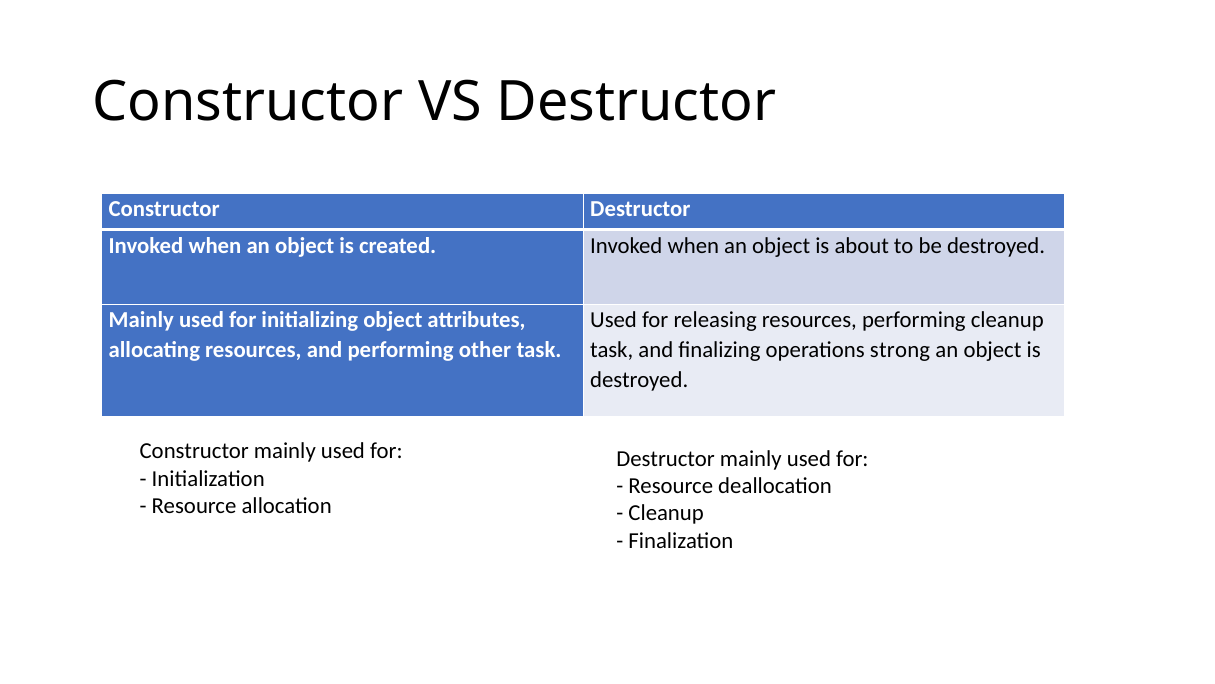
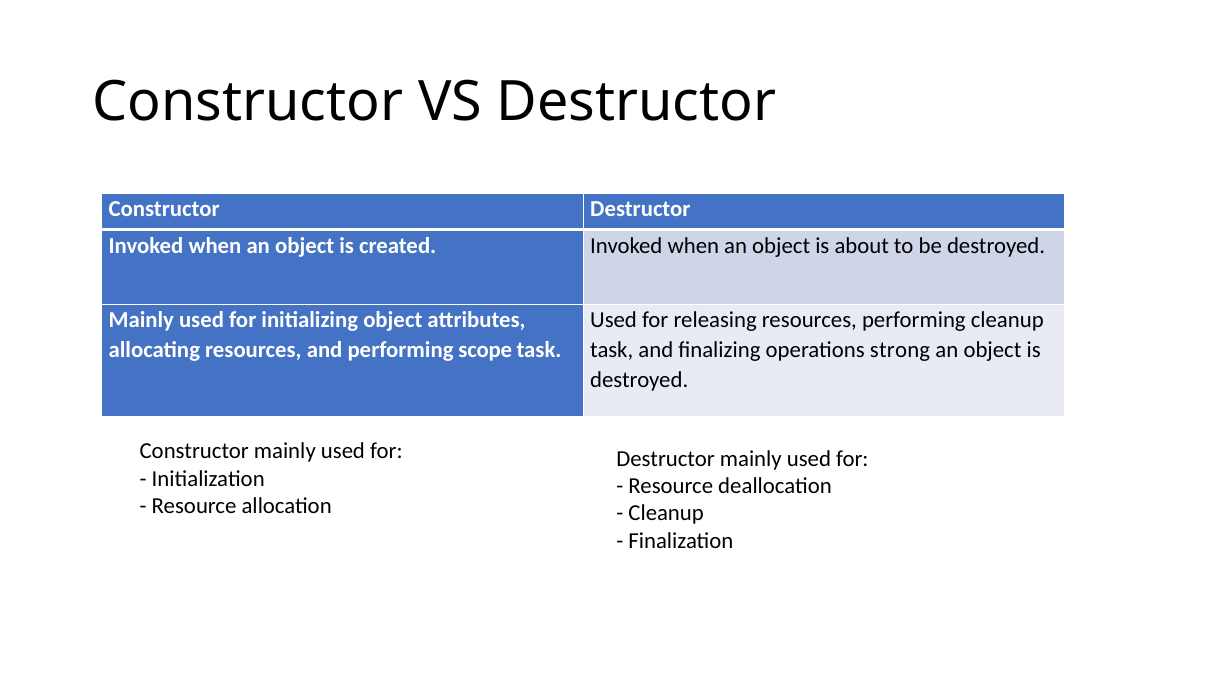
other: other -> scope (485, 350)
